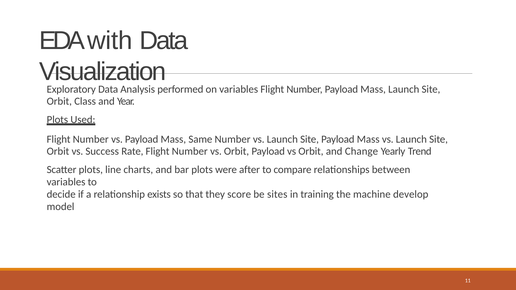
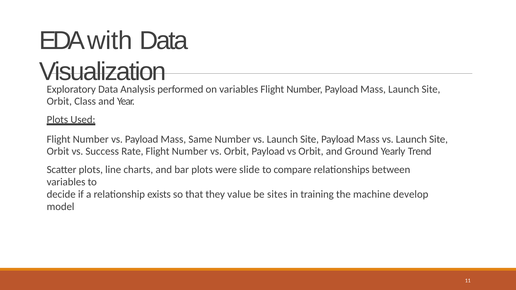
Change: Change -> Ground (362, 151)
after: after -> slide (249, 170)
score: score -> value (239, 195)
